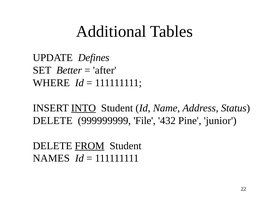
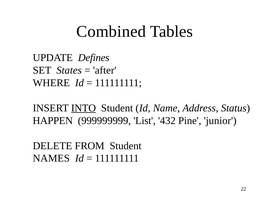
Additional: Additional -> Combined (111, 31)
Better: Better -> States (69, 70)
DELETE: DELETE -> HAPPEN (53, 120)
File: File -> List (145, 120)
FROM underline: present -> none (90, 146)
